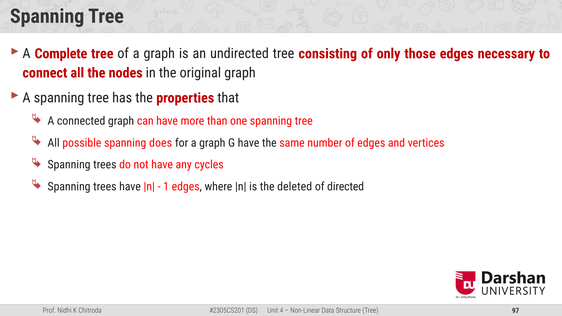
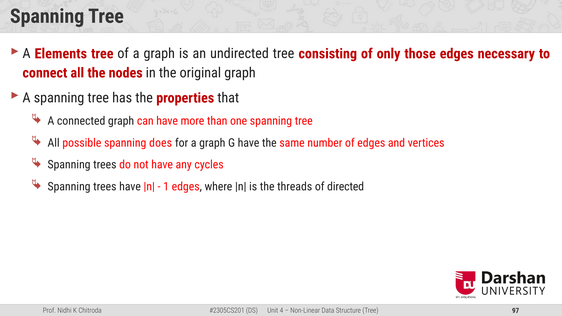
Complete: Complete -> Elements (61, 54)
deleted: deleted -> threads (295, 187)
